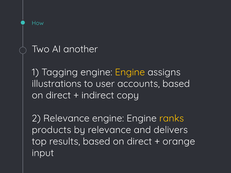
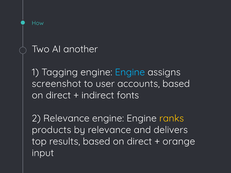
Engine colour: yellow -> light blue (130, 72)
illustrations: illustrations -> screenshot (56, 84)
copy: copy -> fonts (128, 95)
